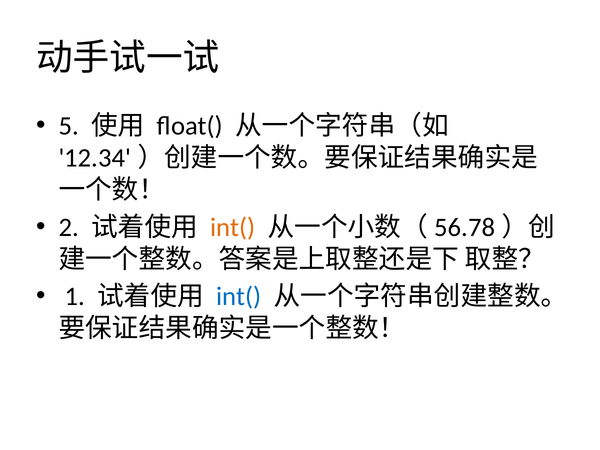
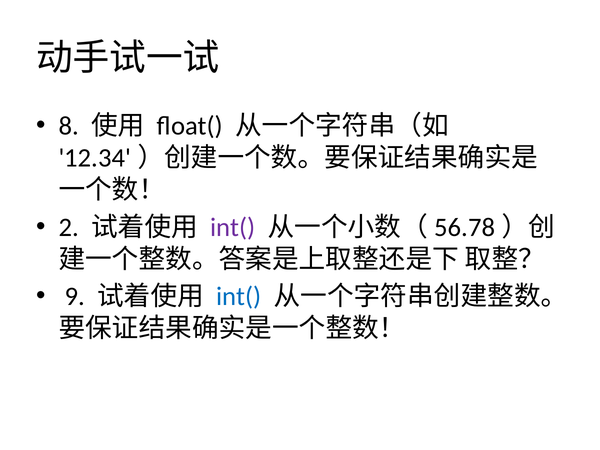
5: 5 -> 8 (69, 126)
int( colour: orange -> purple (233, 227)
1: 1 -> 9 (75, 297)
